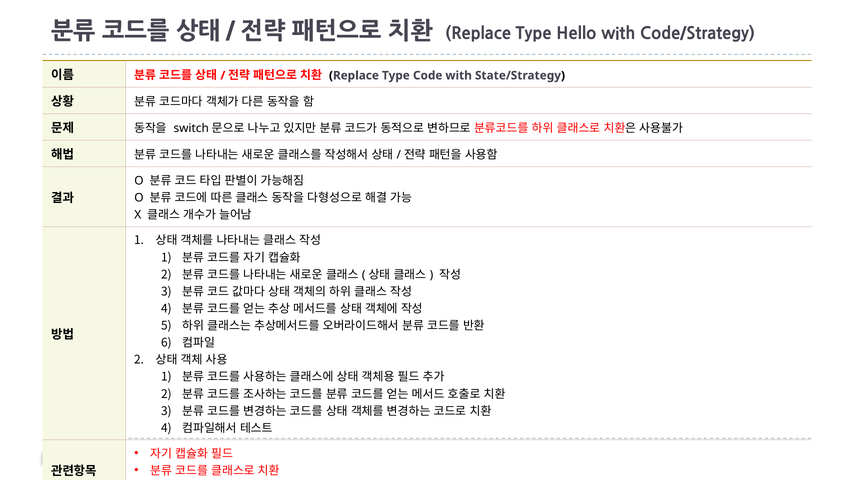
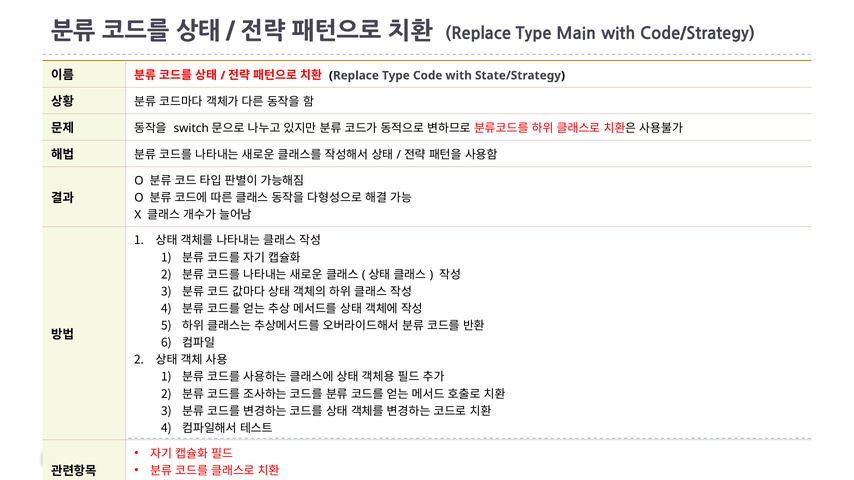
Hello: Hello -> Main (576, 34)
